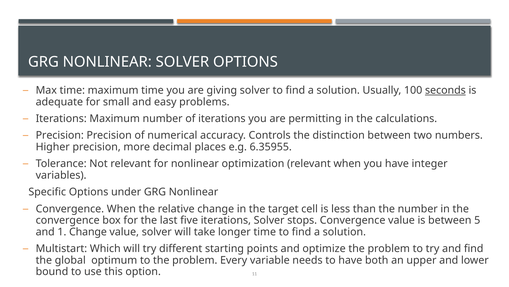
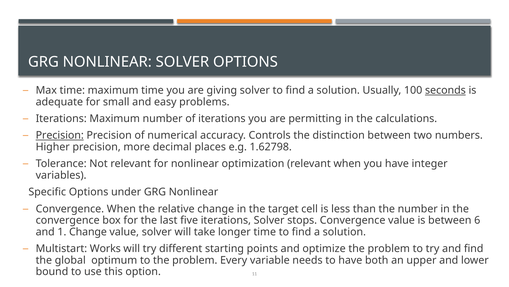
Precision underline: none -> present (60, 135)
6.35955: 6.35955 -> 1.62798 (271, 147)
5: 5 -> 6 (477, 220)
Which: Which -> Works (105, 248)
